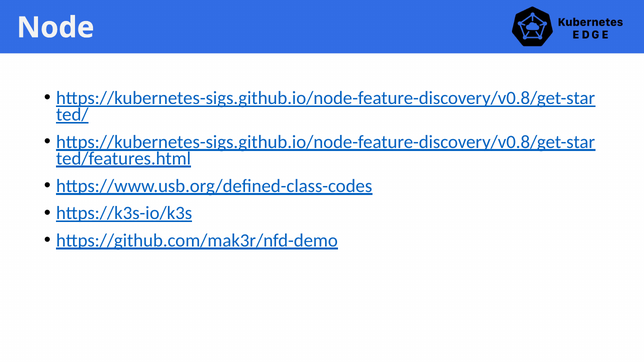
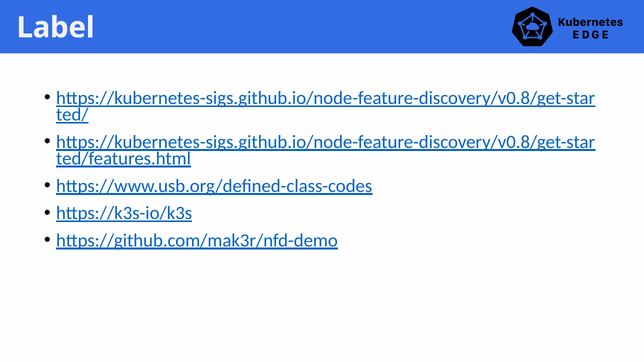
Node: Node -> Label (55, 28)
